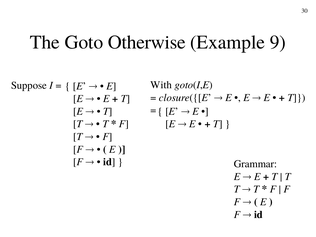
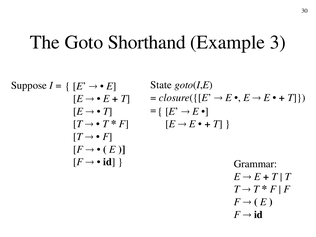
Otherwise: Otherwise -> Shorthand (147, 42)
9: 9 -> 3 (278, 42)
With: With -> State (161, 85)
